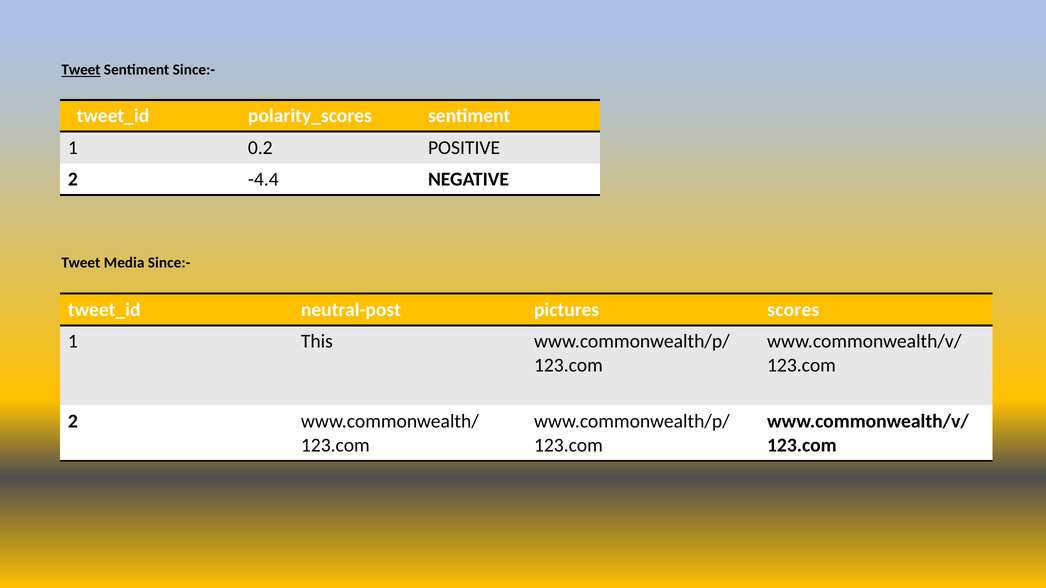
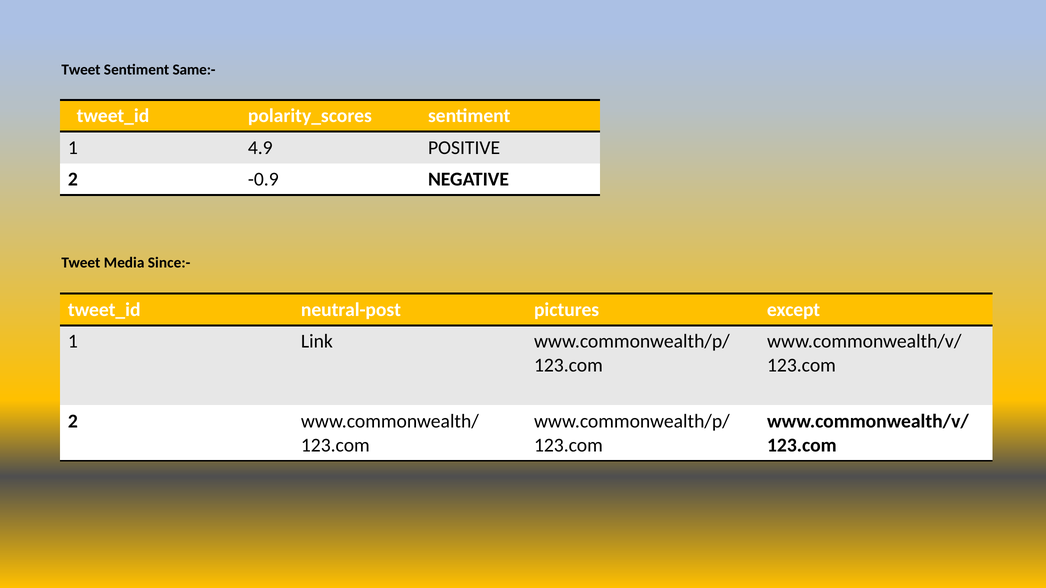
Tweet underline: present -> none (81, 70)
Sentiment Since:-: Since:- -> Same:- (194, 70)
0.2: 0.2 -> 4.9 (260, 148)
-4.4: -4.4 -> -0.9 (263, 180)
scores: scores -> except (794, 310)
This: This -> Link (317, 342)
